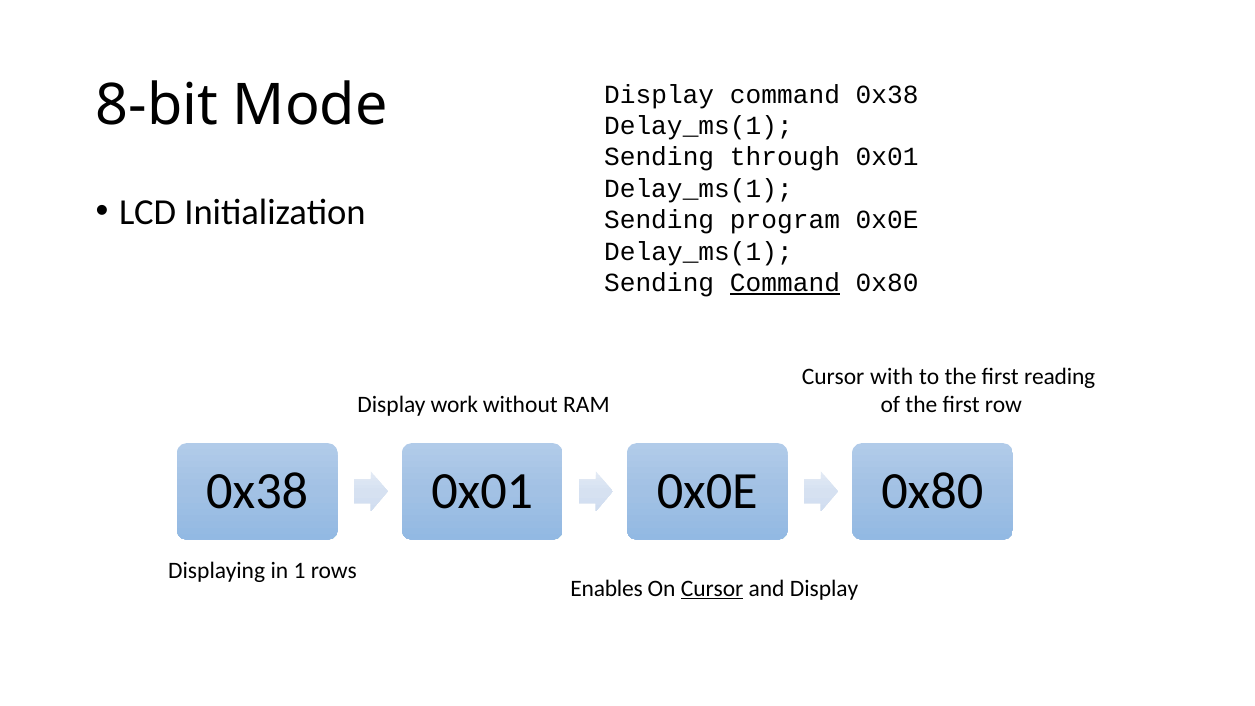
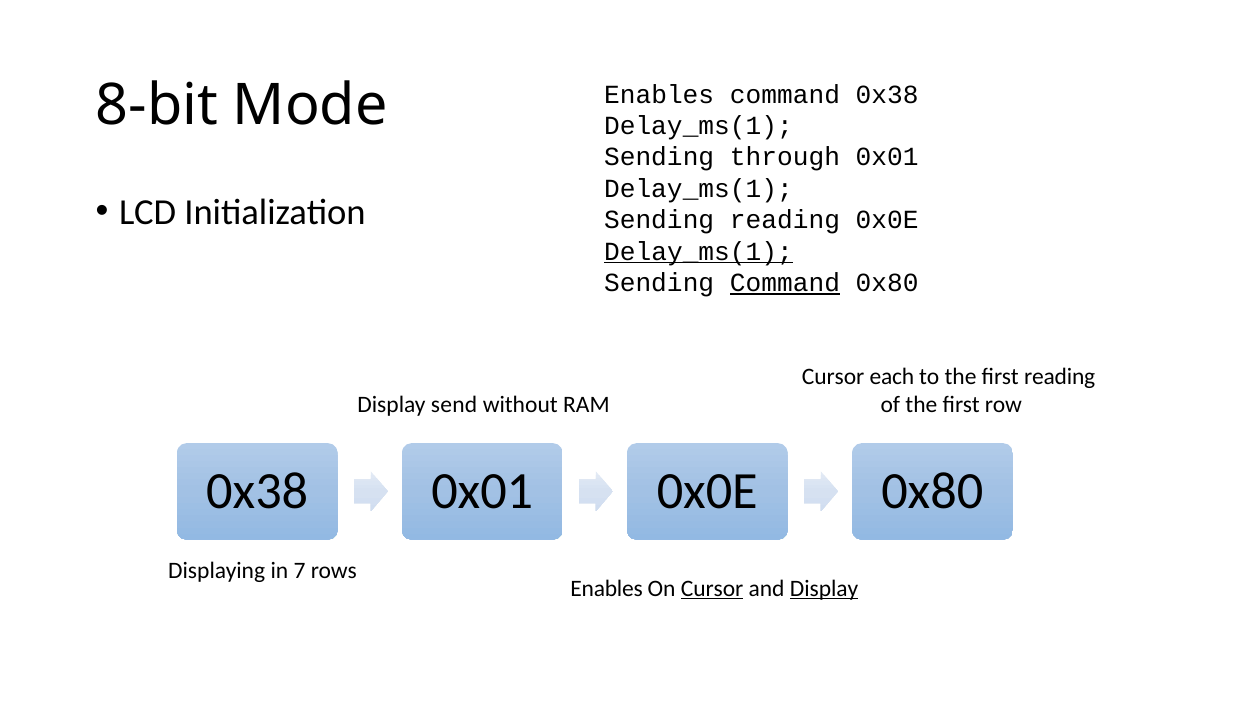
Display: Display -> Enables (659, 94)
Sending program: program -> reading (785, 220)
Delay_ms(1 underline: none -> present (698, 251)
with: with -> each (892, 377)
work: work -> send (454, 405)
1: 1 -> 7 (300, 571)
Display underline: none -> present (824, 588)
